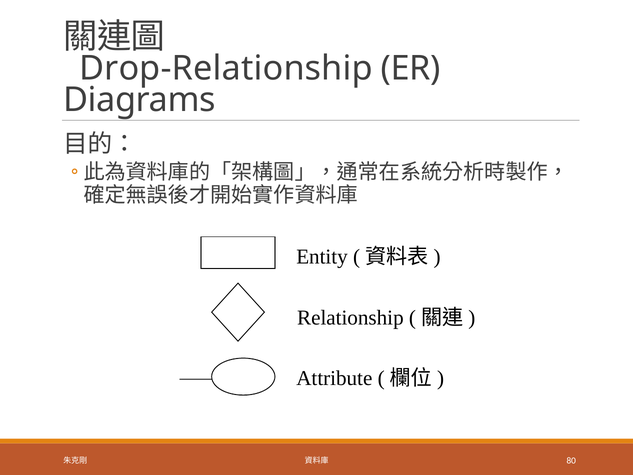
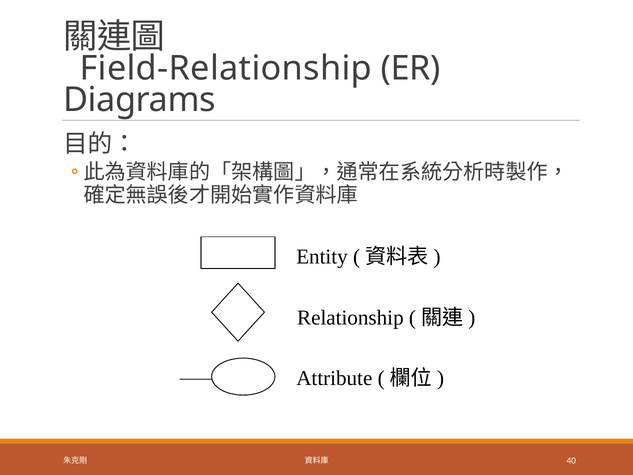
Drop-Relationship: Drop-Relationship -> Field-Relationship (226, 68)
80: 80 -> 40 (571, 460)
